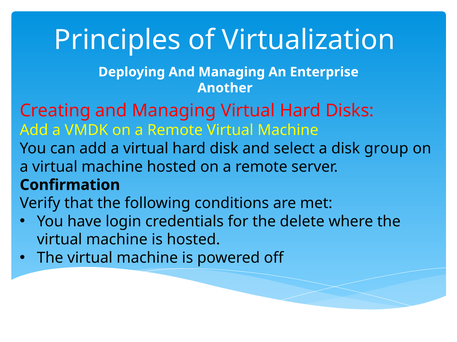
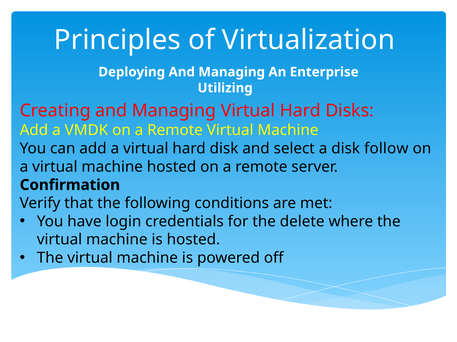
Another: Another -> Utilizing (225, 88)
group: group -> follow (386, 149)
